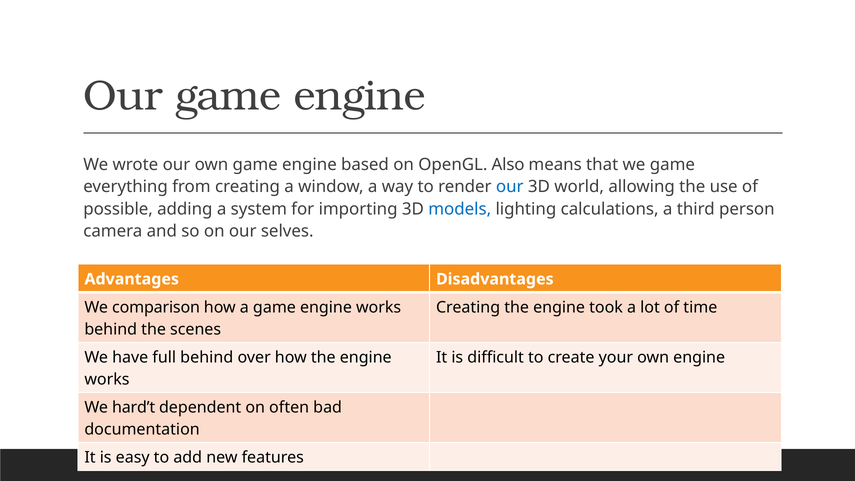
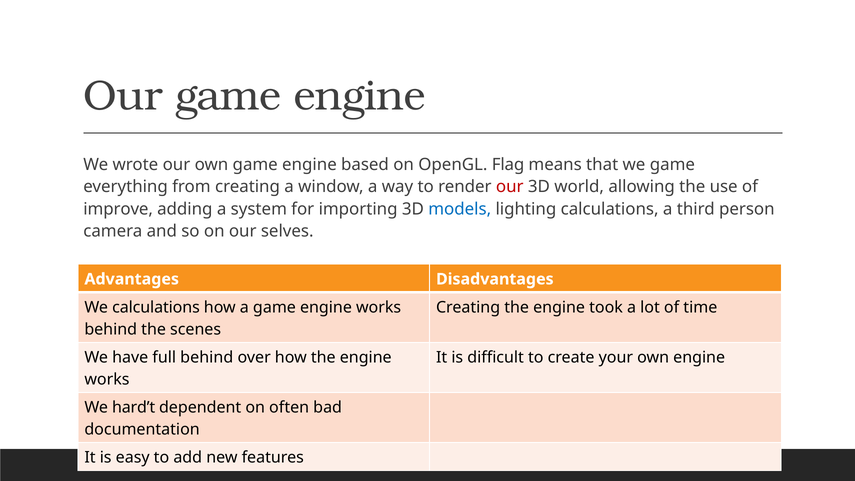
Also: Also -> Flag (508, 164)
our colour: blue -> red (510, 187)
possible: possible -> improve (118, 209)
We comparison: comparison -> calculations (156, 307)
